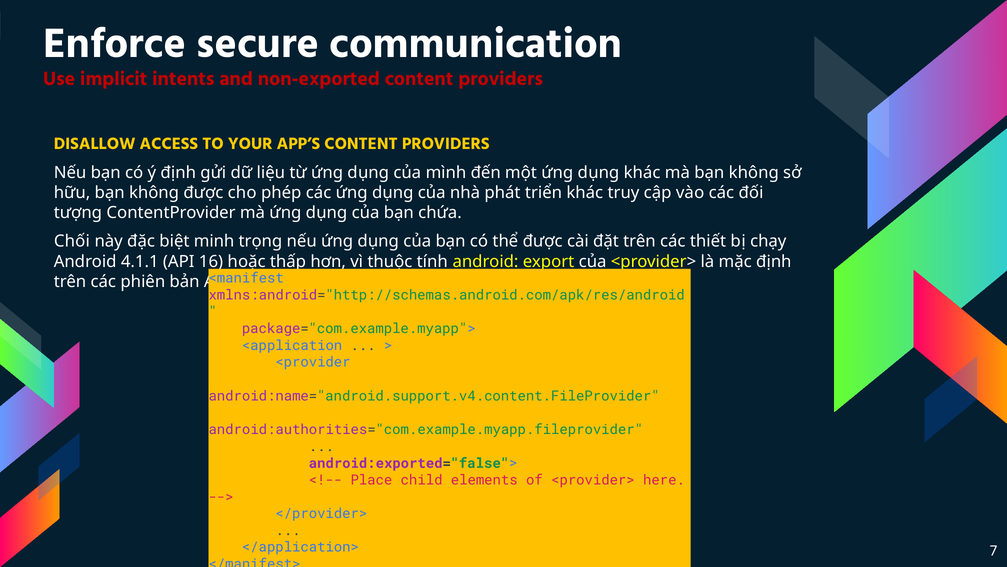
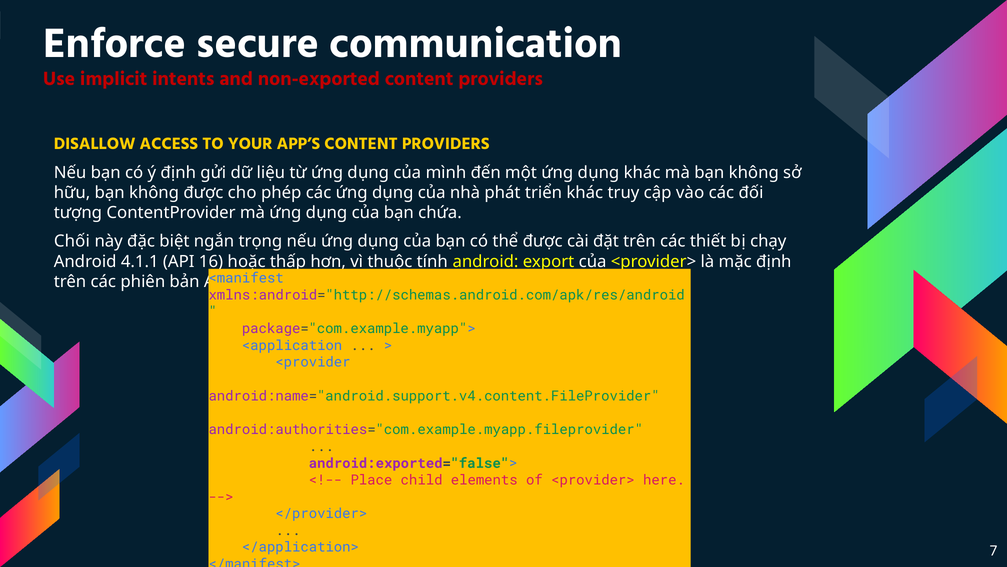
minh: minh -> ngắn (214, 241)
